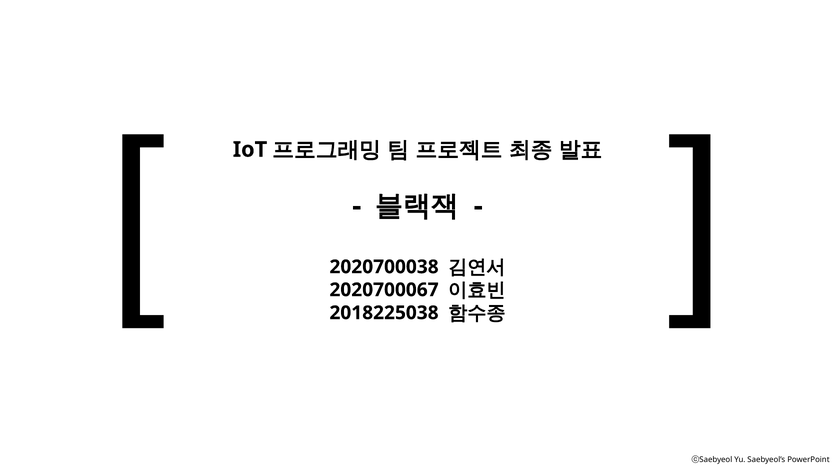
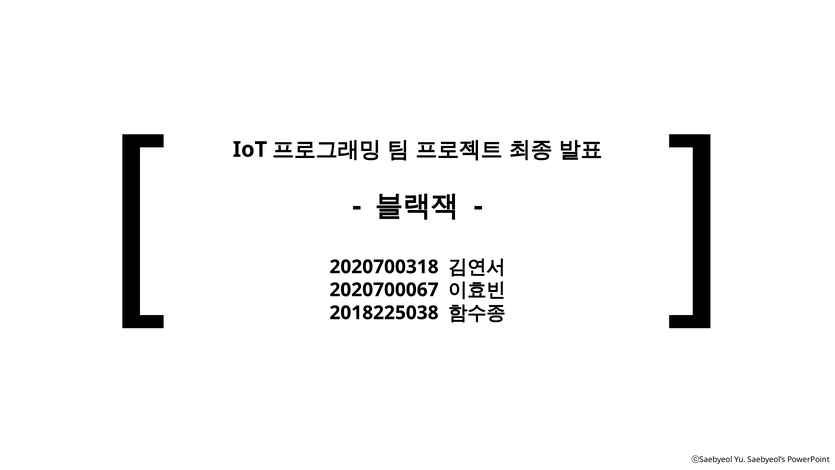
2020700038: 2020700038 -> 2020700318 (384, 267)
